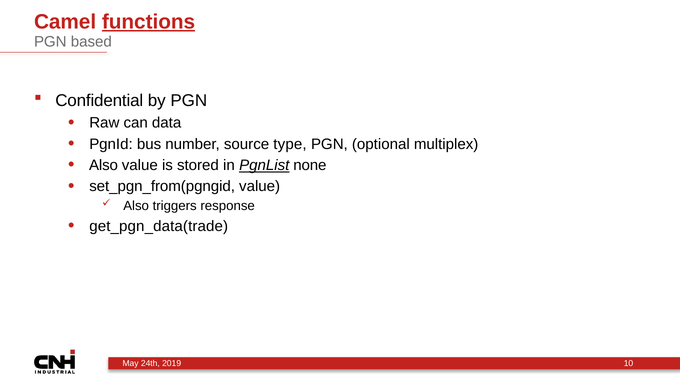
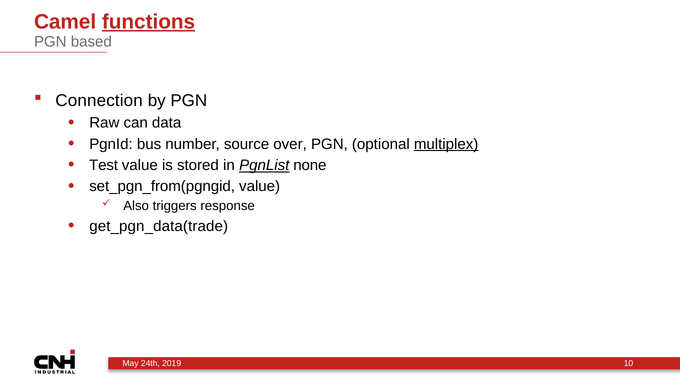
Confidential: Confidential -> Connection (99, 101)
type: type -> over (290, 144)
multiplex underline: none -> present (446, 144)
Also: Also -> Test (104, 165)
